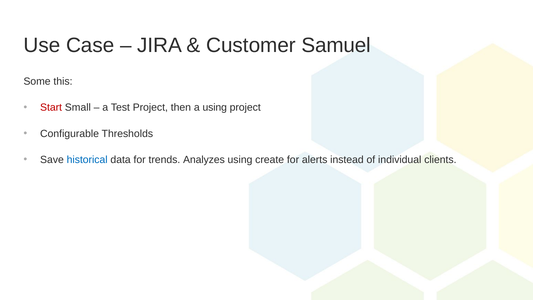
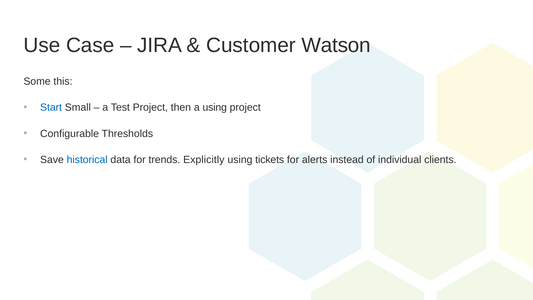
Samuel: Samuel -> Watson (336, 45)
Start colour: red -> blue (51, 107)
Analyzes: Analyzes -> Explicitly (204, 160)
create: create -> tickets (270, 160)
